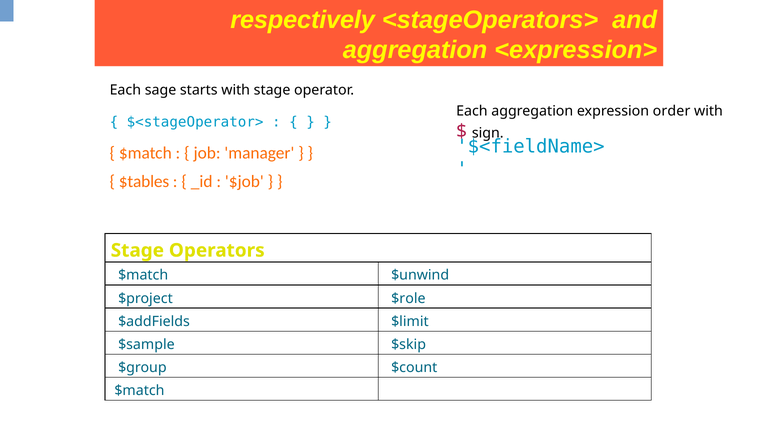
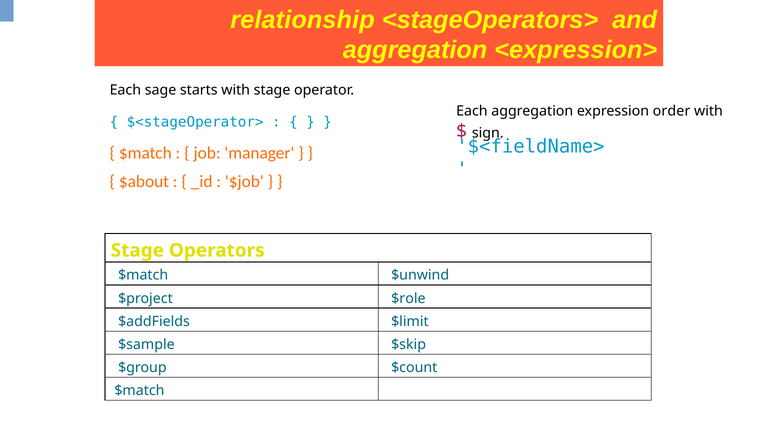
respectively: respectively -> relationship (303, 20)
$tables: $tables -> $about (144, 182)
